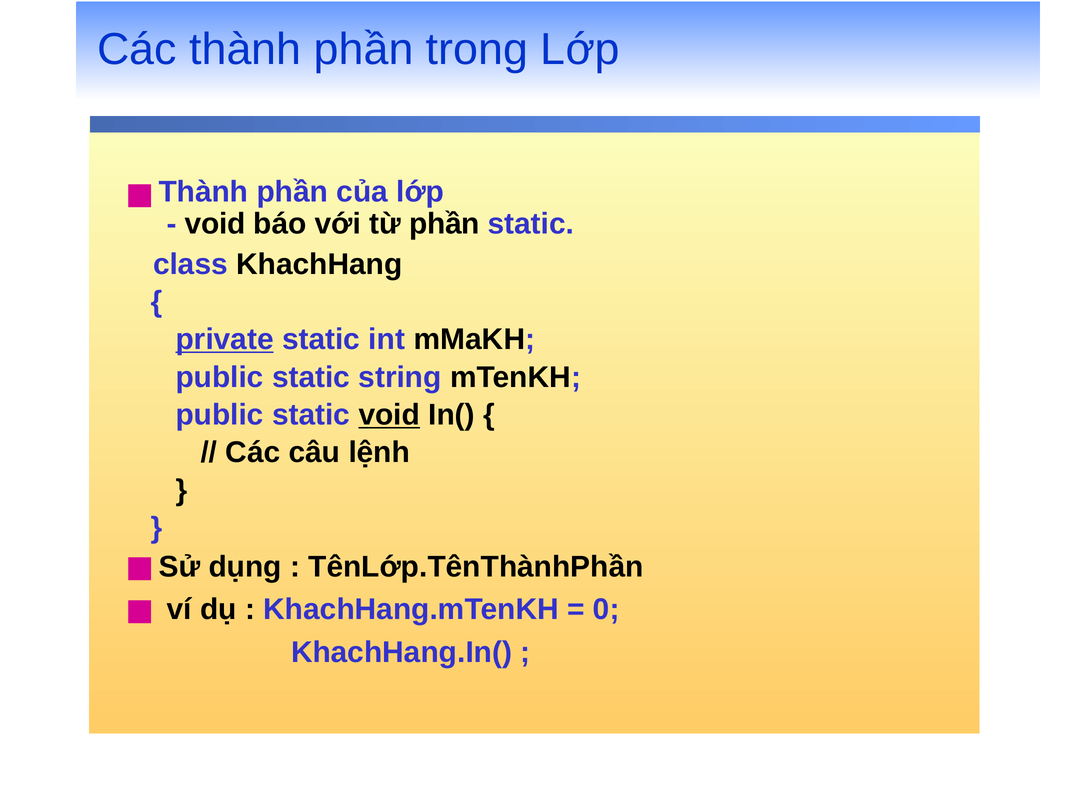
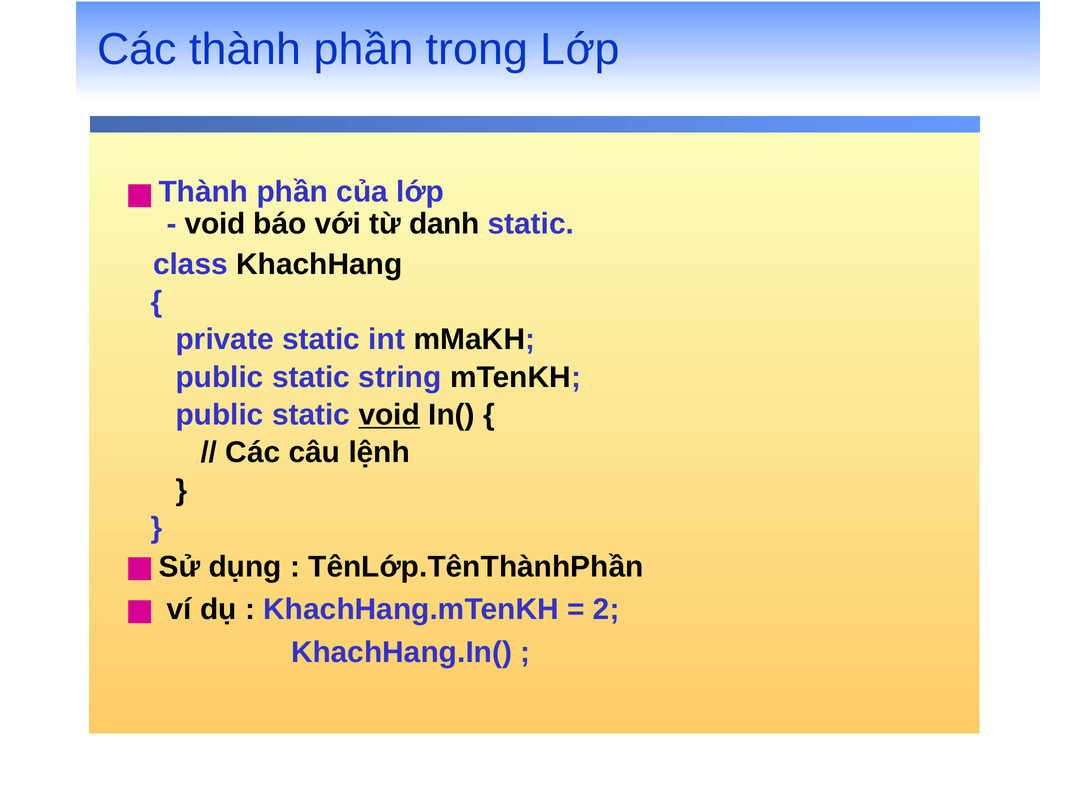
từ phần: phần -> danh (444, 224)
private underline: present -> none (225, 339)
0: 0 -> 2 (606, 609)
